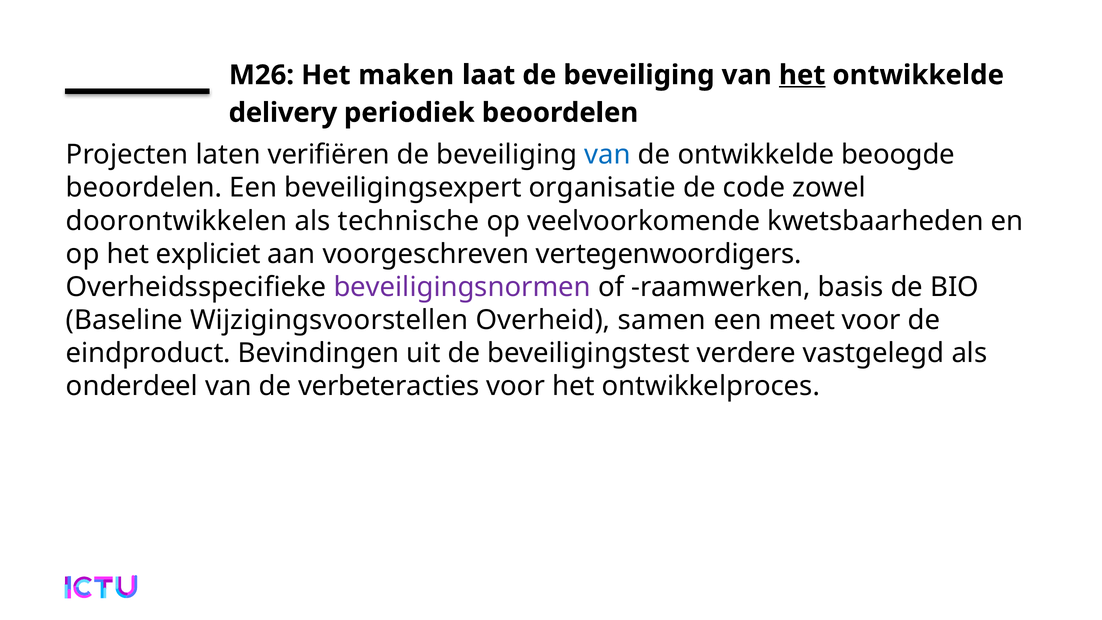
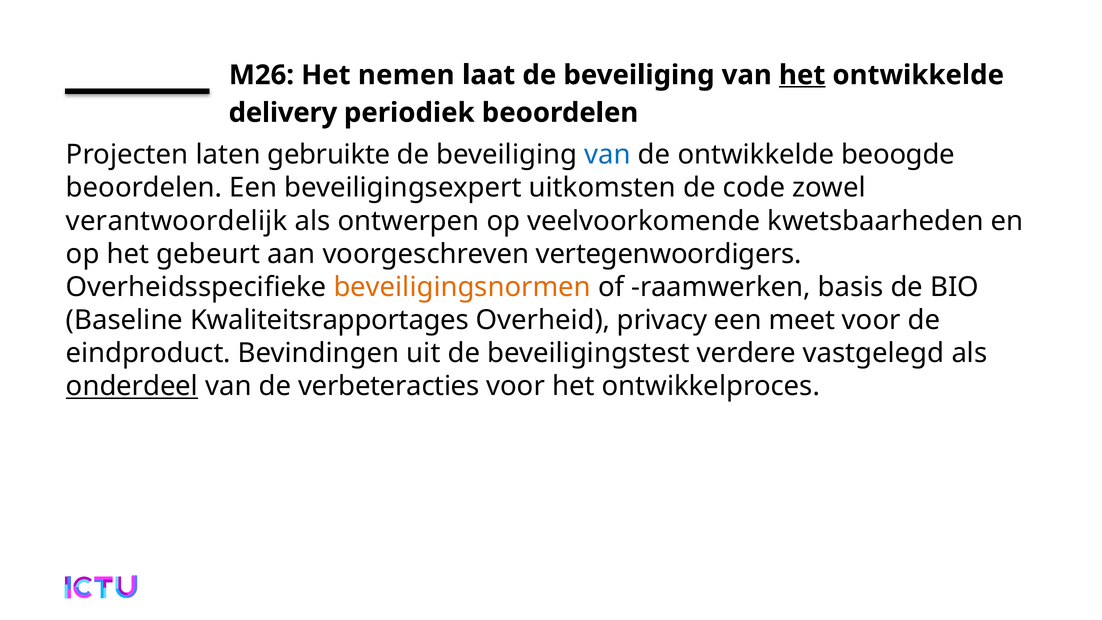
maken: maken -> nemen (406, 75)
verifiëren: verifiëren -> gebruikte (329, 155)
organisatie: organisatie -> uitkomsten (602, 188)
doorontwikkelen: doorontwikkelen -> verantwoordelijk (177, 221)
technische: technische -> ontwerpen (409, 221)
expliciet: expliciet -> gebeurt (208, 254)
beveiligingsnormen colour: purple -> orange (462, 287)
Wijzigingsvoorstellen: Wijzigingsvoorstellen -> Kwaliteitsrapportages (330, 320)
samen: samen -> privacy (662, 320)
onderdeel underline: none -> present (132, 386)
